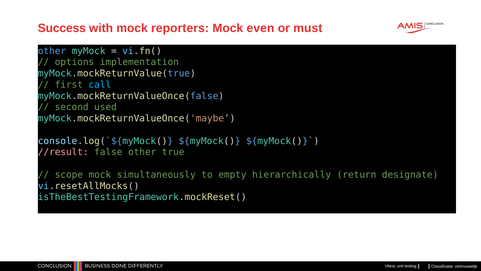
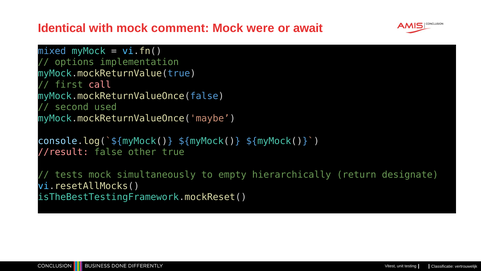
Success: Success -> Identical (62, 28)
reporters: reporters -> comment (180, 28)
even: even -> were (260, 28)
must: must -> await (308, 28)
other: other -> mixed (52, 51)
call colour: light blue -> pink (100, 85)
scope: scope -> tests (69, 174)
